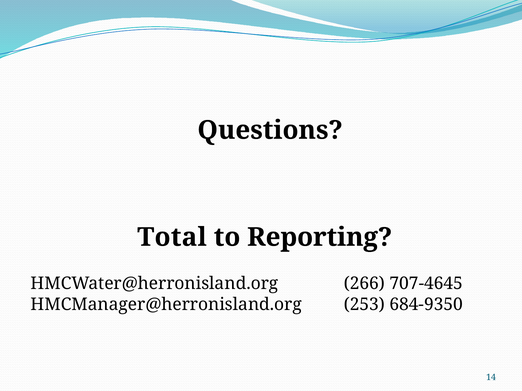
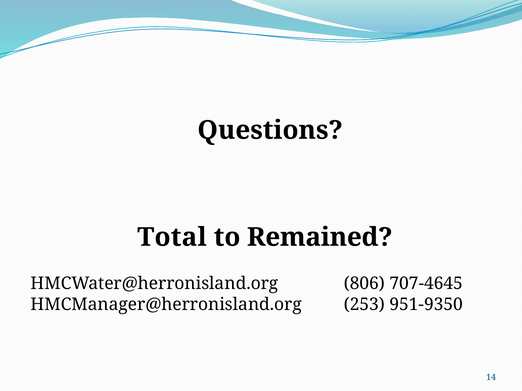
Reporting: Reporting -> Remained (320, 238)
266: 266 -> 806 (364, 284)
684-9350: 684-9350 -> 951-9350 (426, 305)
